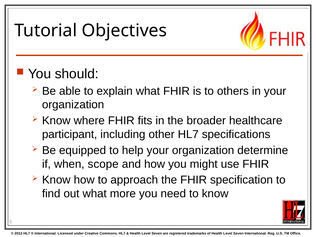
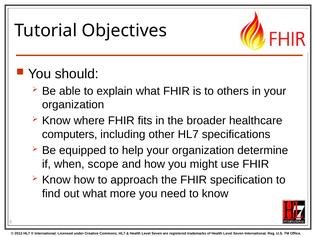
participant: participant -> computers (70, 134)
